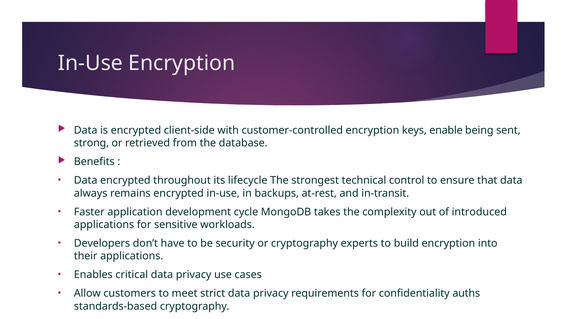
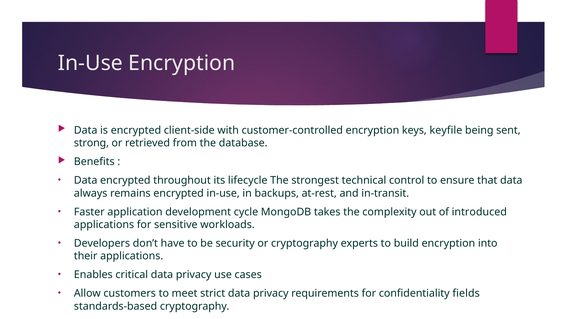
enable: enable -> keyfile (446, 130)
auths: auths -> fields (466, 293)
